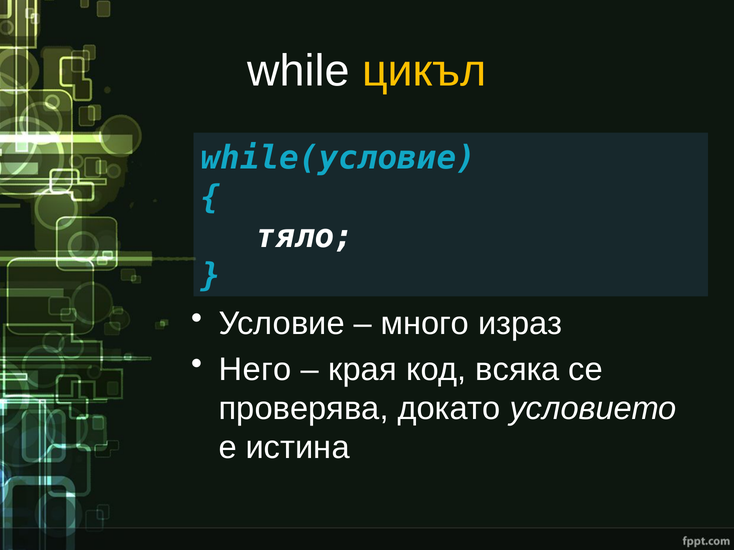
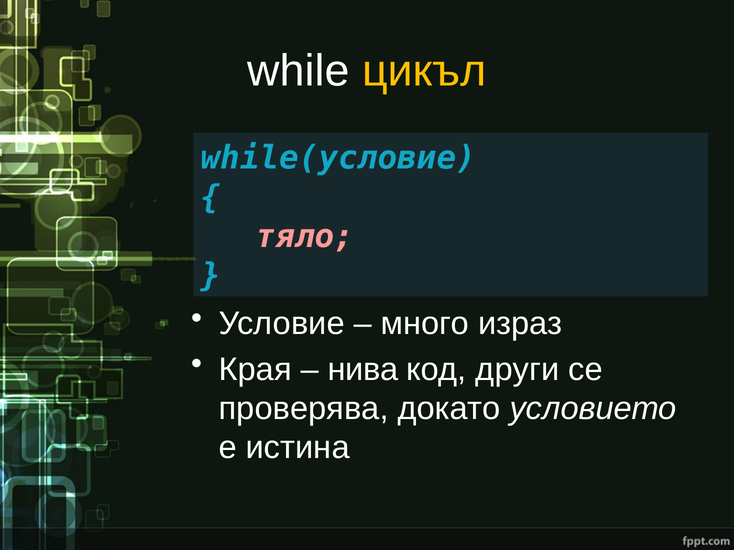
тяло colour: white -> pink (305, 237)
Него: Него -> Края (255, 370)
края: края -> нива (363, 370)
всяка: всяка -> други (517, 370)
